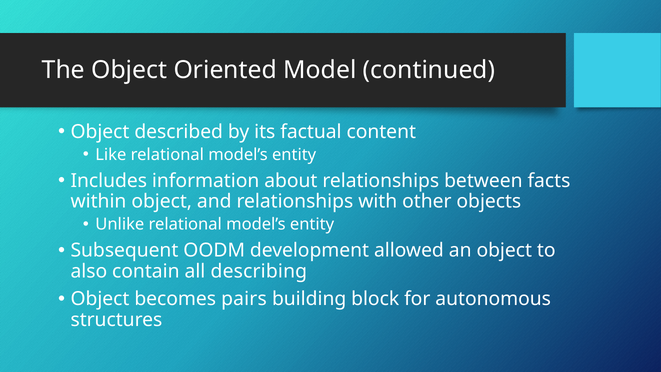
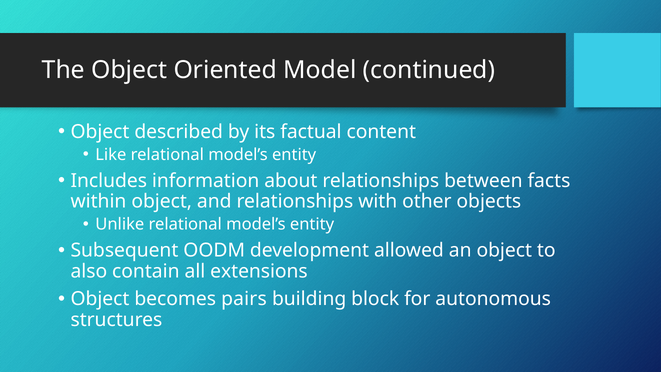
describing: describing -> extensions (259, 271)
